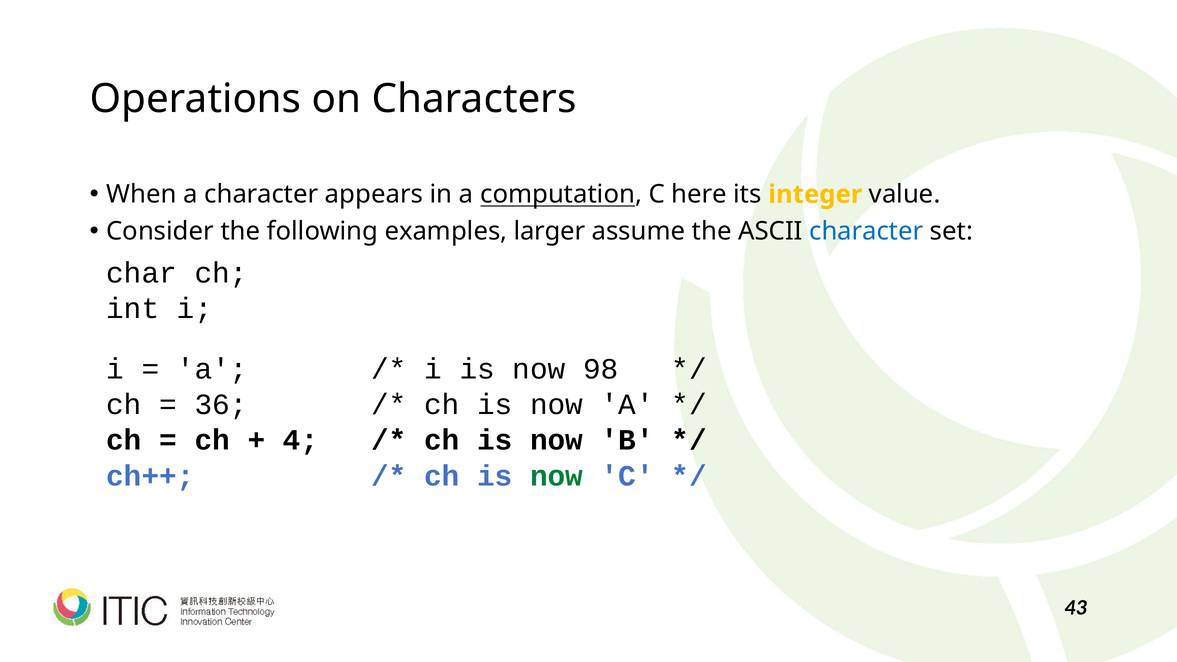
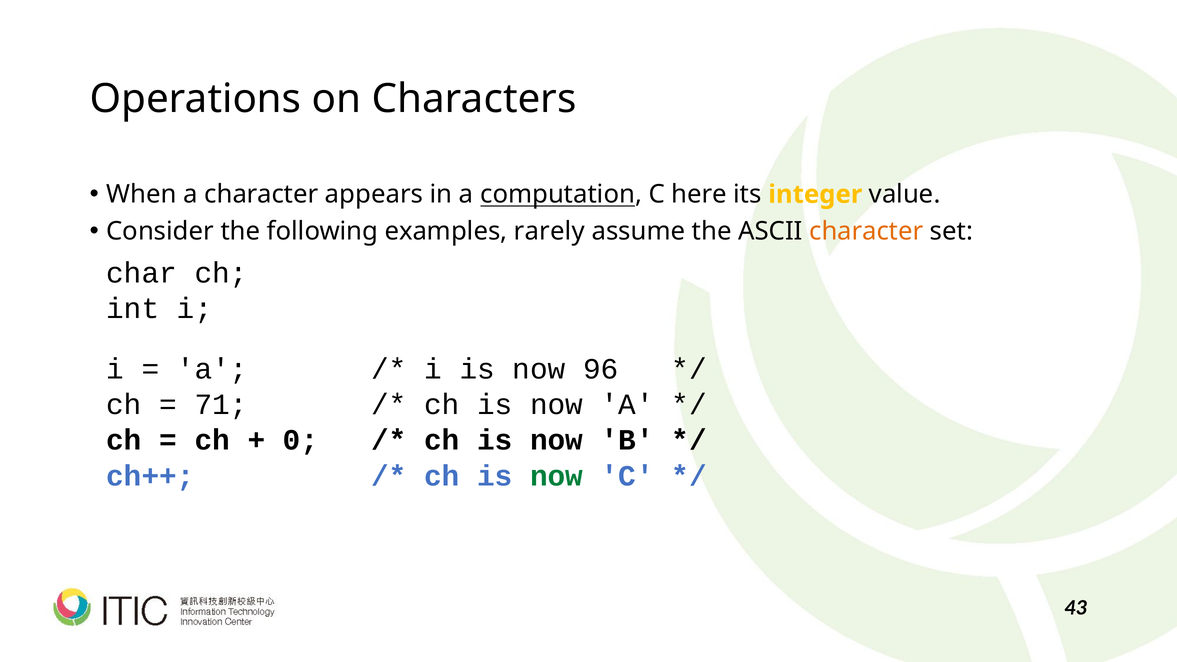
larger: larger -> rarely (549, 231)
character colour: blue -> orange (866, 231)
98: 98 -> 96 (601, 369)
36: 36 -> 71 (221, 405)
4: 4 -> 0 (301, 440)
